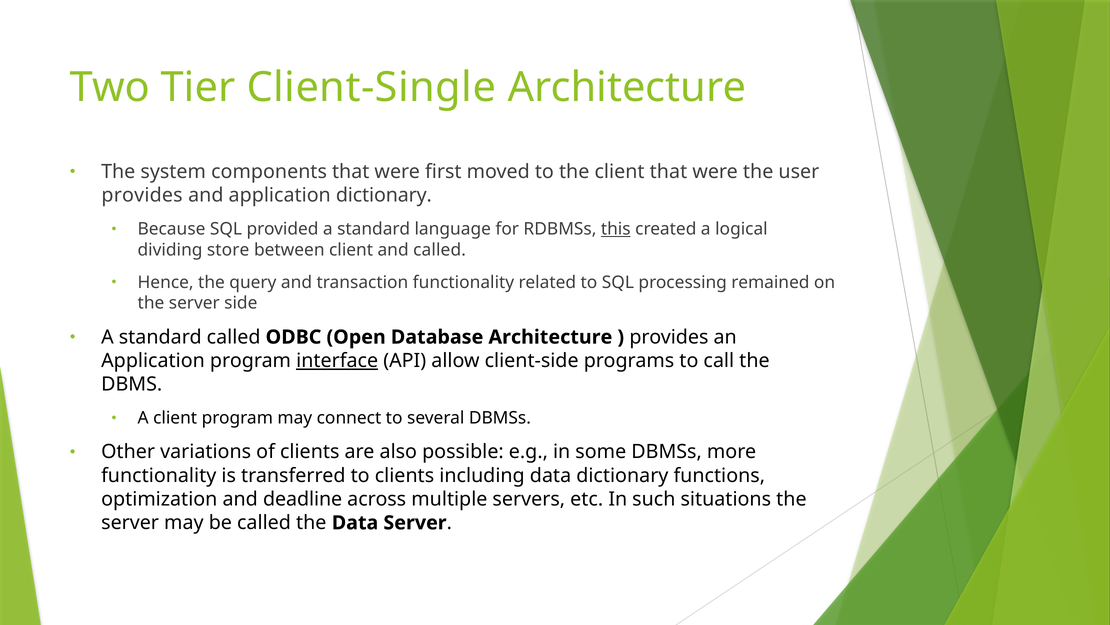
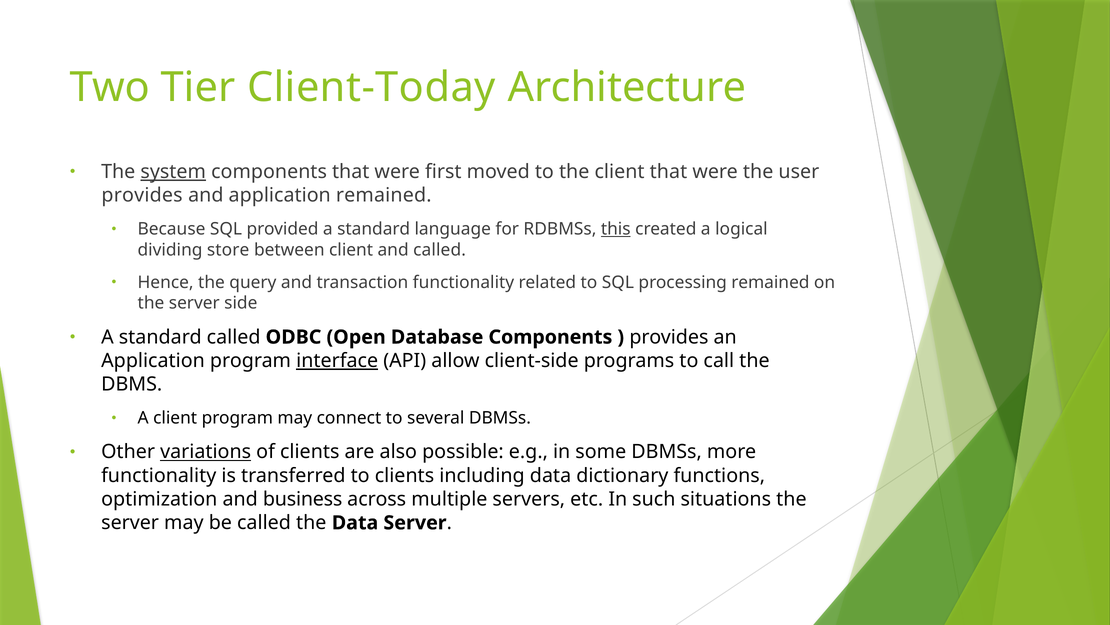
Client-Single: Client-Single -> Client-Today (371, 88)
system underline: none -> present (173, 172)
application dictionary: dictionary -> remained (384, 195)
Database Architecture: Architecture -> Components (550, 337)
variations underline: none -> present (206, 452)
deadline: deadline -> business (303, 499)
